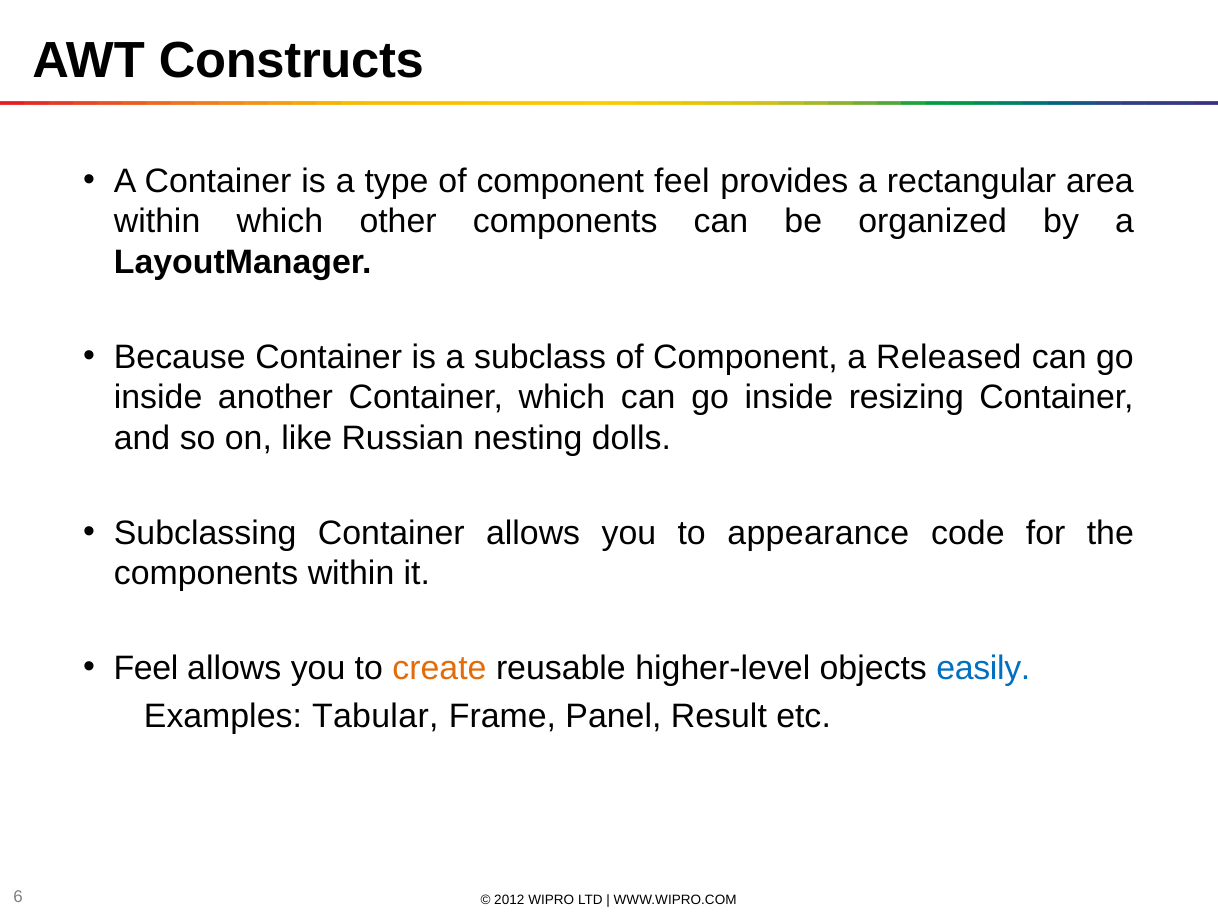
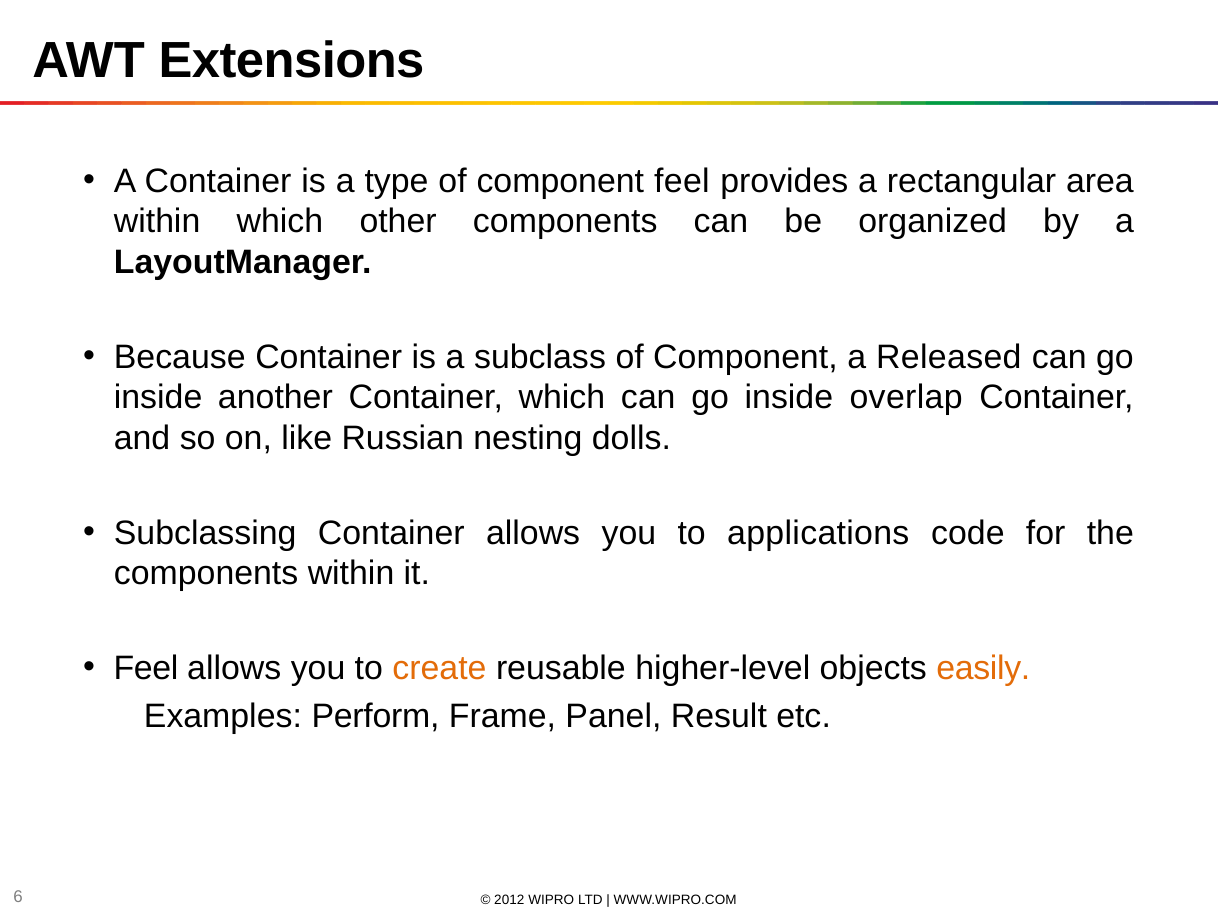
Constructs: Constructs -> Extensions (291, 60)
resizing: resizing -> overlap (906, 397)
appearance: appearance -> applications (818, 533)
easily colour: blue -> orange (983, 668)
Tabular: Tabular -> Perform (376, 716)
